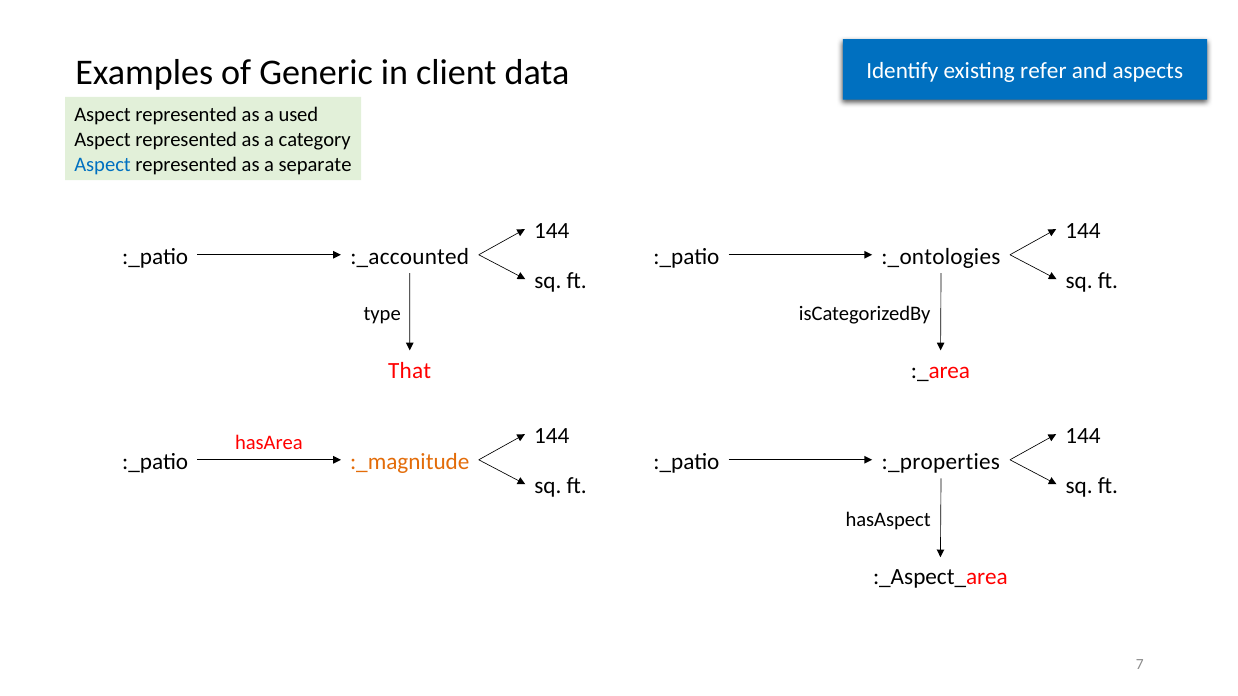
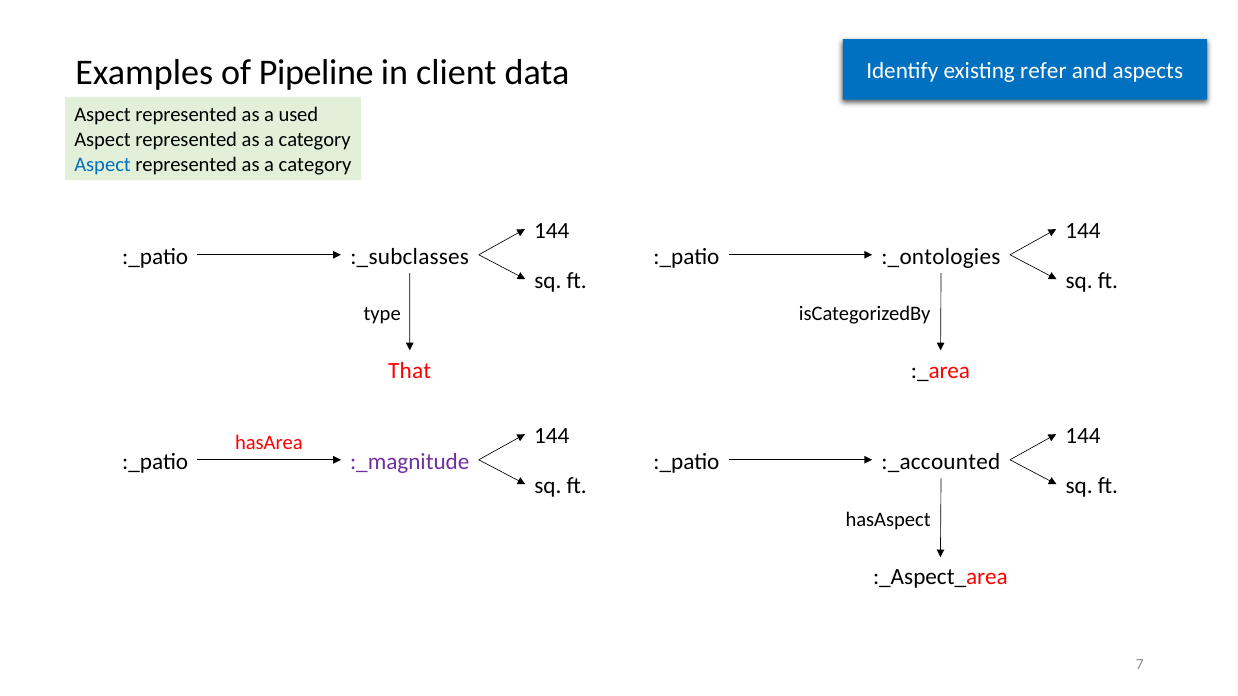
Generic: Generic -> Pipeline (316, 72)
separate: separate -> category (315, 165)
:_accounted: :_accounted -> :_subclasses (410, 257)
:_magnitude colour: orange -> purple (410, 462)
:_properties: :_properties -> :_accounted (941, 462)
